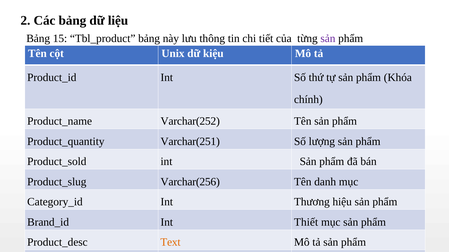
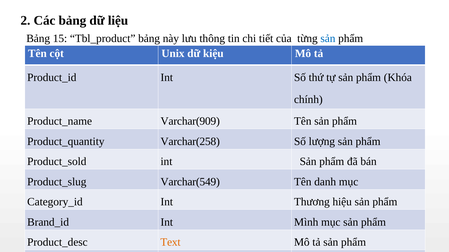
sản colour: purple -> blue (328, 39)
Varchar(252: Varchar(252 -> Varchar(909 (190, 121)
Varchar(251: Varchar(251 -> Varchar(258 (190, 142)
Varchar(256: Varchar(256 -> Varchar(549 (190, 182)
Thiết: Thiết -> Mình (306, 223)
